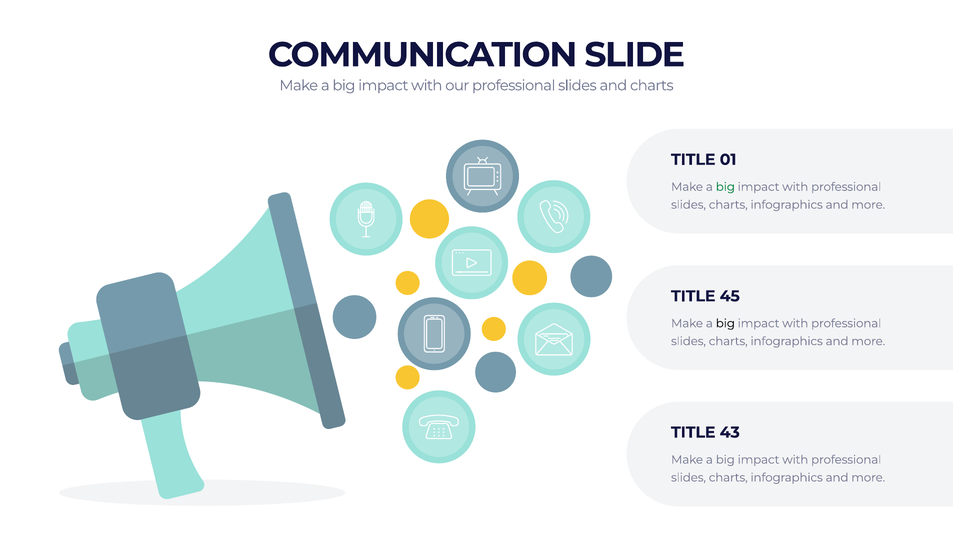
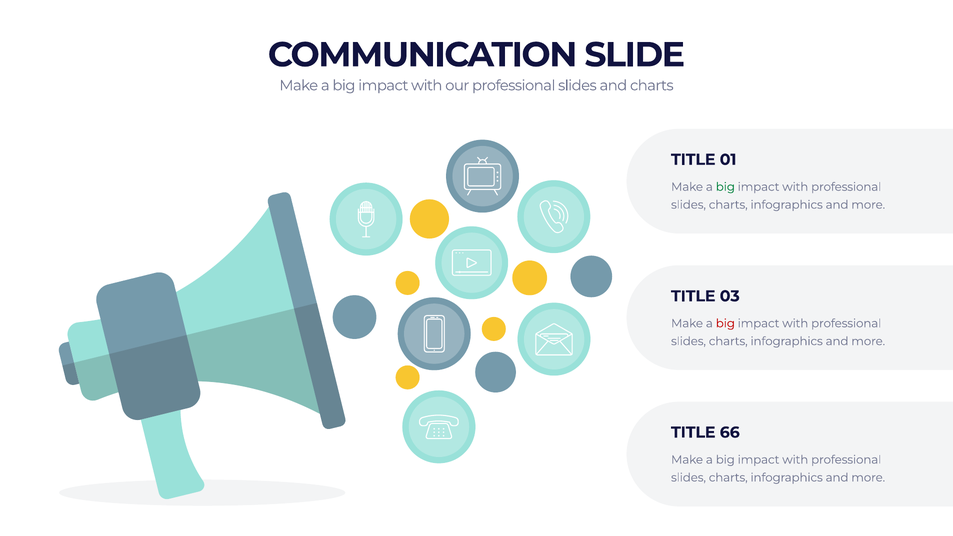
45: 45 -> 03 (730, 296)
big colour: black -> red (725, 324)
43: 43 -> 66 (730, 433)
